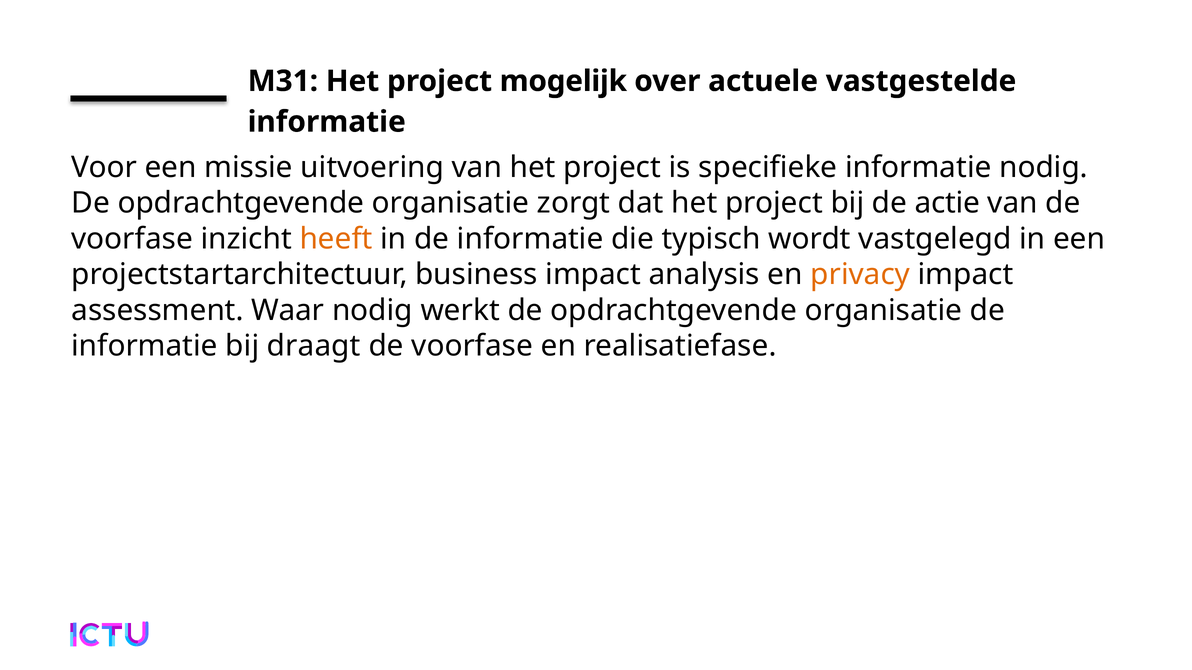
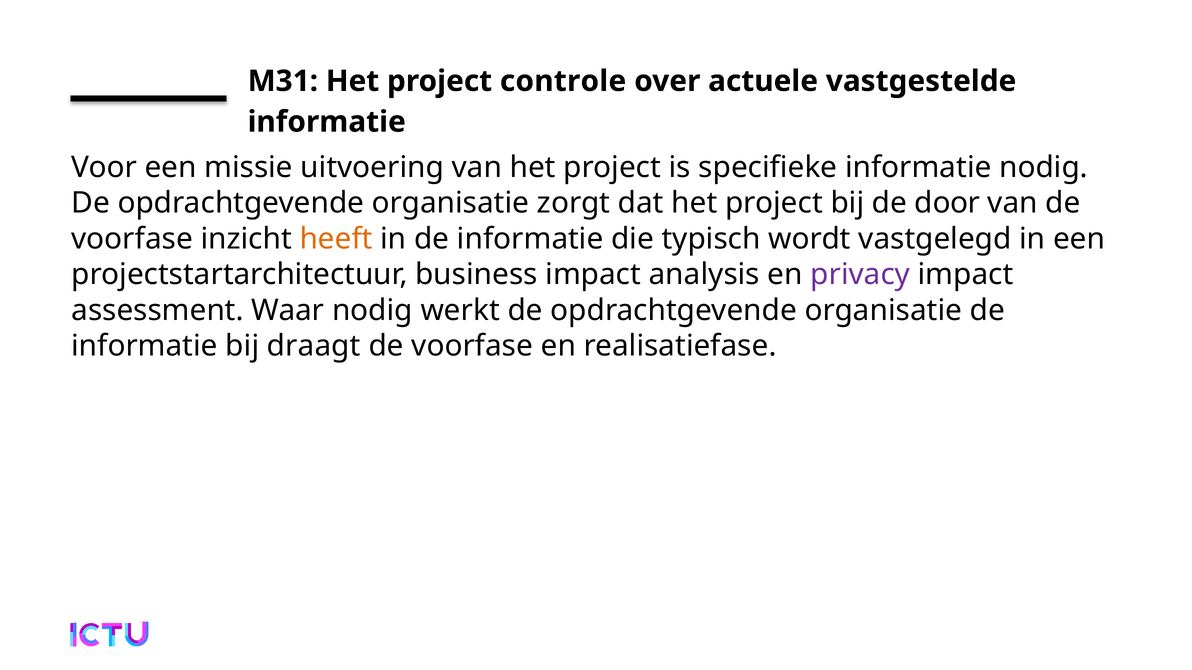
mogelijk: mogelijk -> controle (563, 81)
actie: actie -> door (947, 203)
privacy colour: orange -> purple (860, 275)
